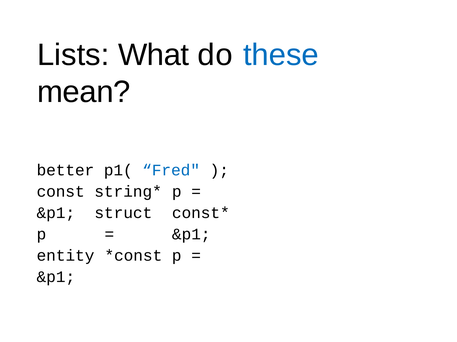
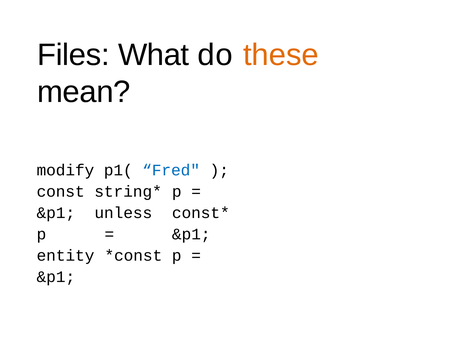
Lists: Lists -> Files (73, 55)
these colour: blue -> orange (281, 55)
better: better -> modify (65, 170)
struct: struct -> unless (123, 213)
